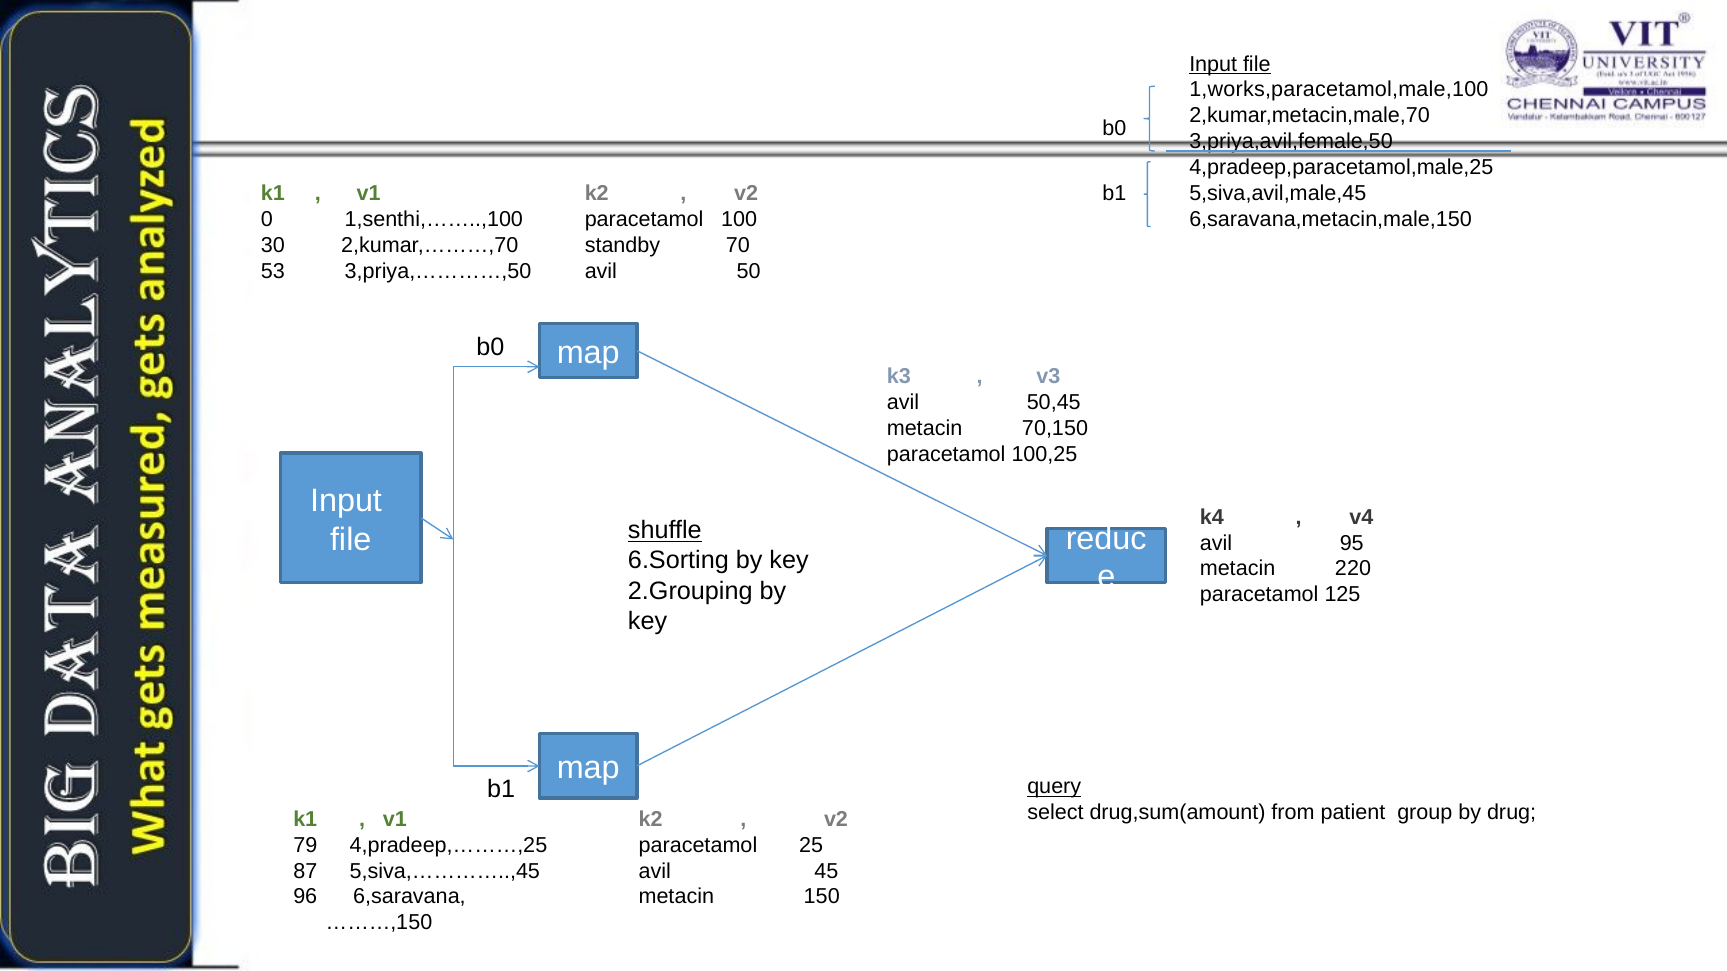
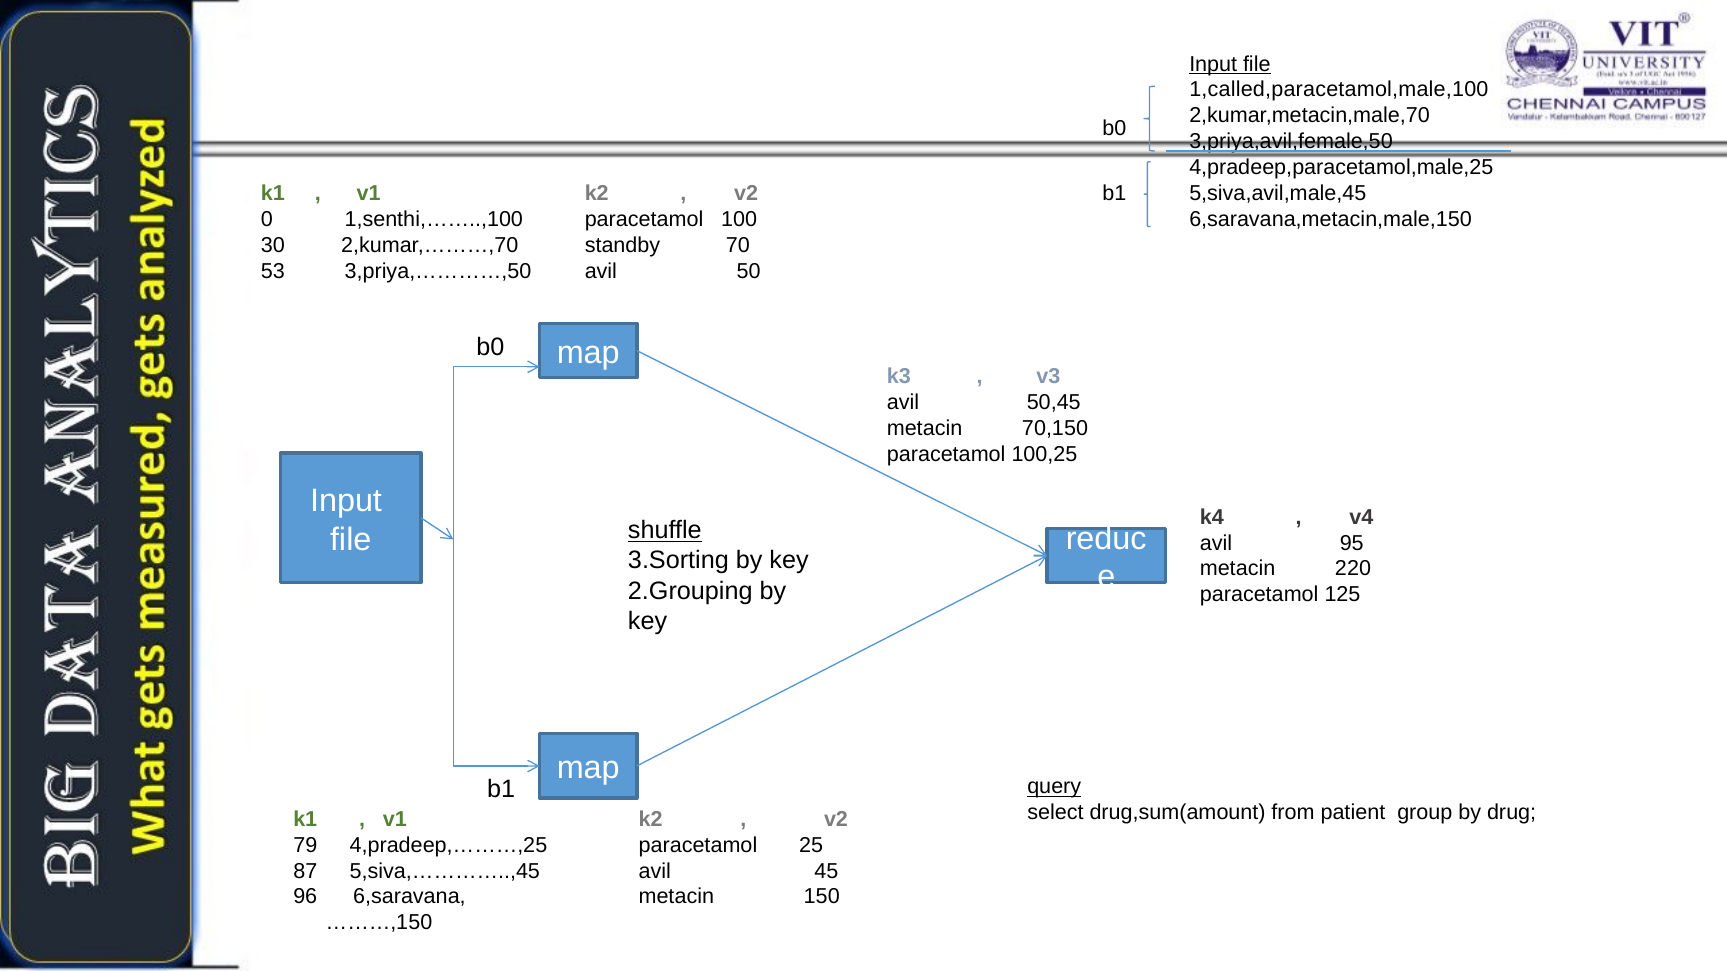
1,works,paracetamol,male,100: 1,works,paracetamol,male,100 -> 1,called,paracetamol,male,100 (1339, 90)
6.Sorting: 6.Sorting -> 3.Sorting (678, 561)
